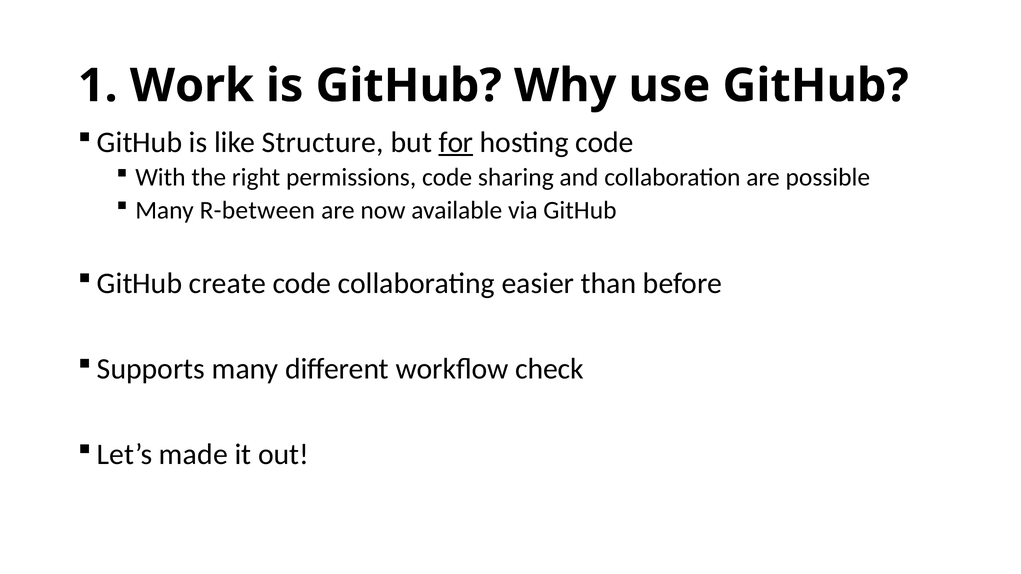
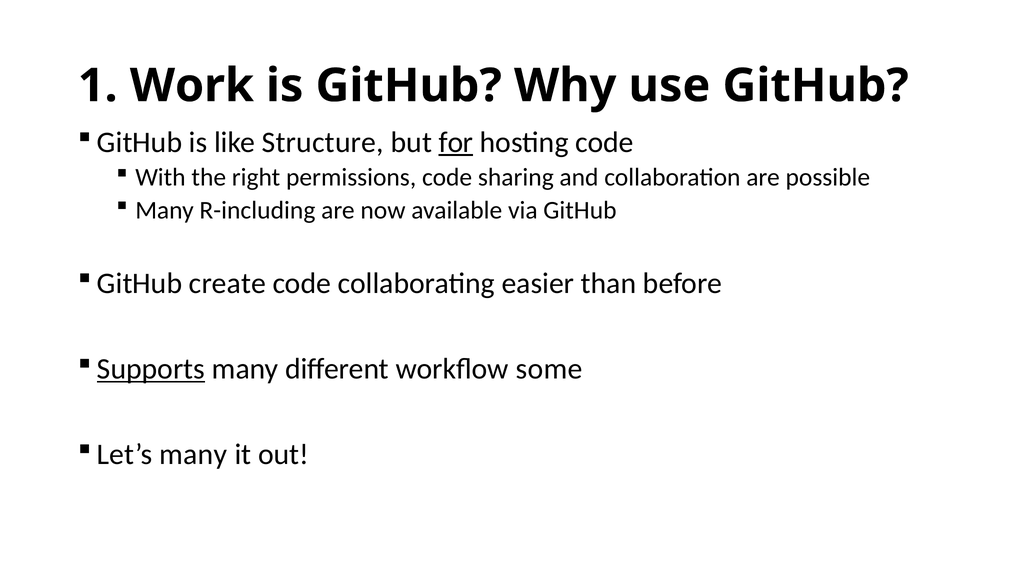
R-between: R-between -> R-including (257, 210)
Supports underline: none -> present (151, 369)
check: check -> some (549, 369)
Let’s made: made -> many (193, 455)
